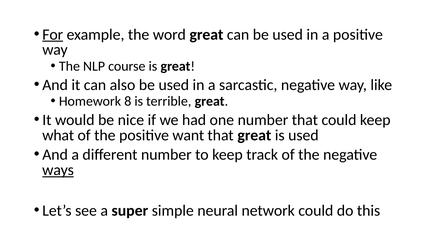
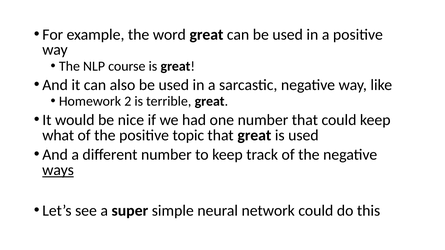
For underline: present -> none (53, 35)
8: 8 -> 2 (128, 102)
want: want -> topic (188, 135)
